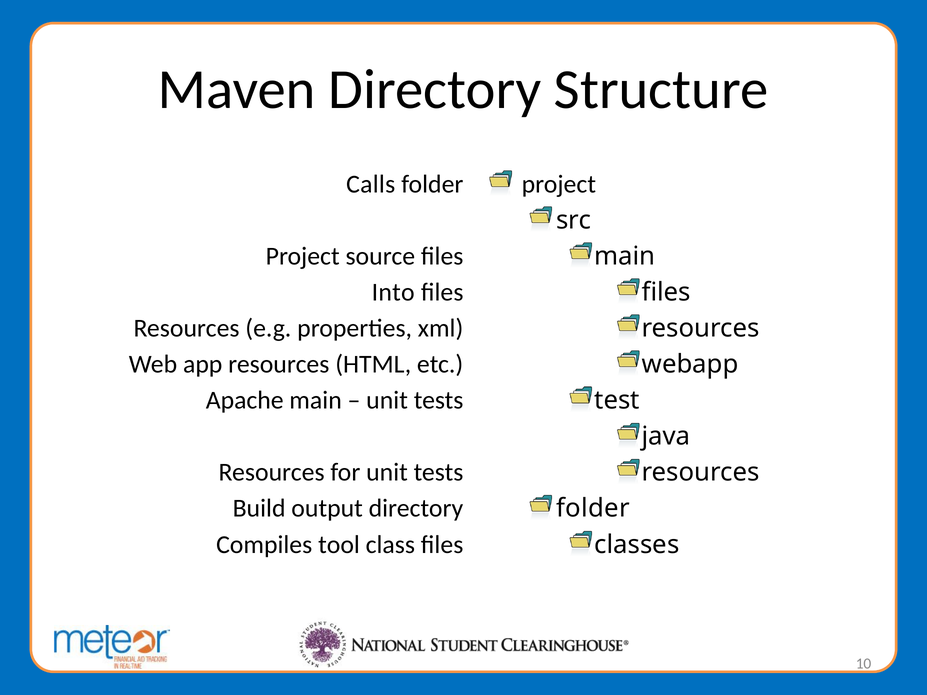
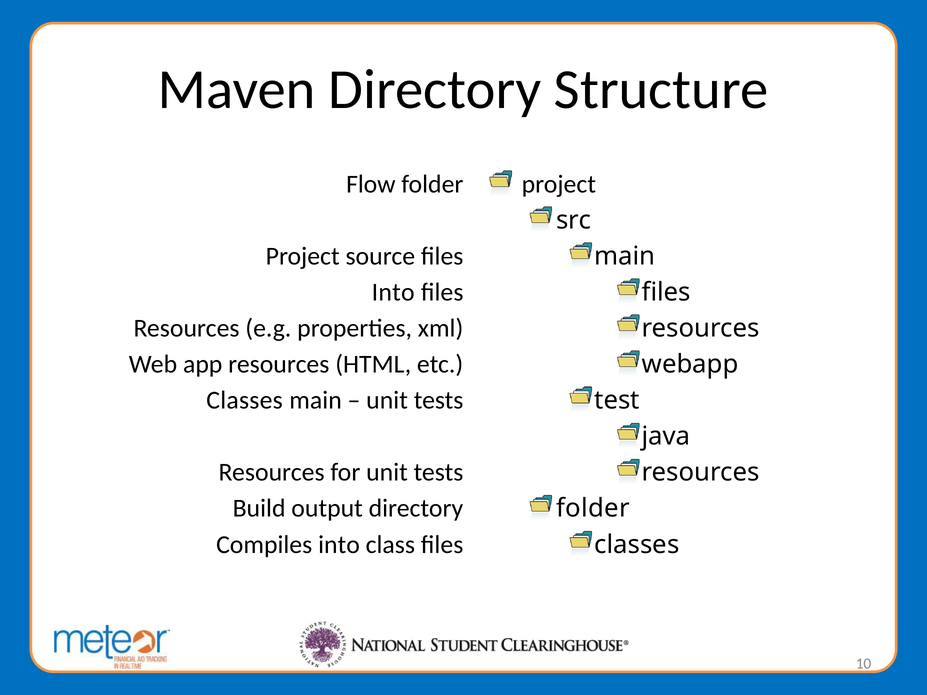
Calls: Calls -> Flow (371, 184)
Apache: Apache -> Classes (245, 400)
Compiles tool: tool -> into (339, 545)
